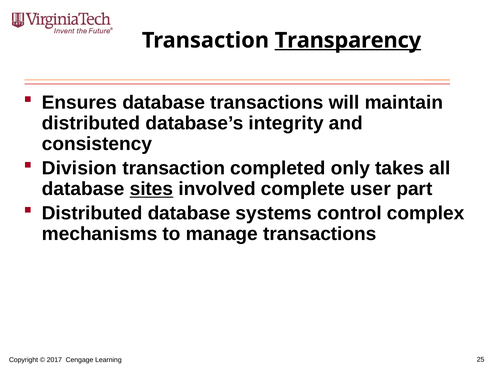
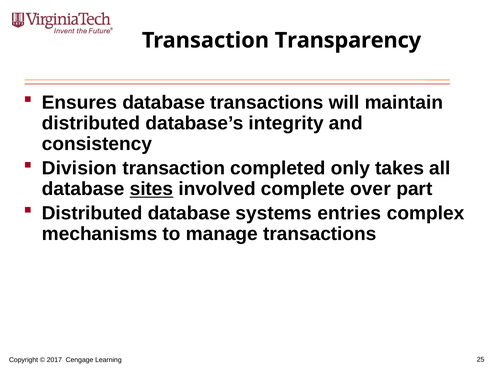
Transparency underline: present -> none (348, 40)
user: user -> over (370, 189)
control: control -> entries (349, 213)
